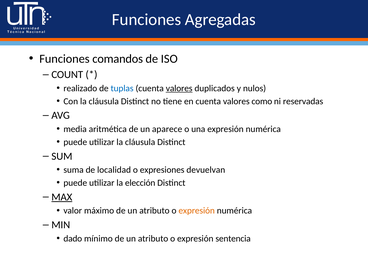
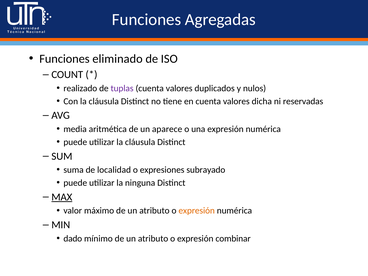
comandos: comandos -> eliminado (118, 59)
tuplas colour: blue -> purple (122, 88)
valores underline: present -> none (179, 88)
como: como -> dicha (262, 101)
devuelvan: devuelvan -> subrayado (206, 170)
elección: elección -> ninguna (140, 183)
sentencia: sentencia -> combinar (233, 239)
